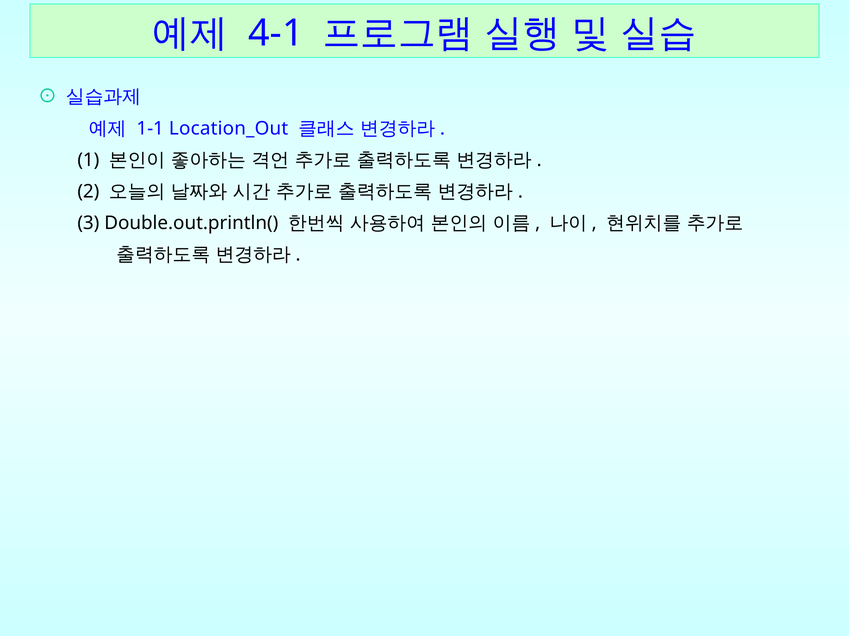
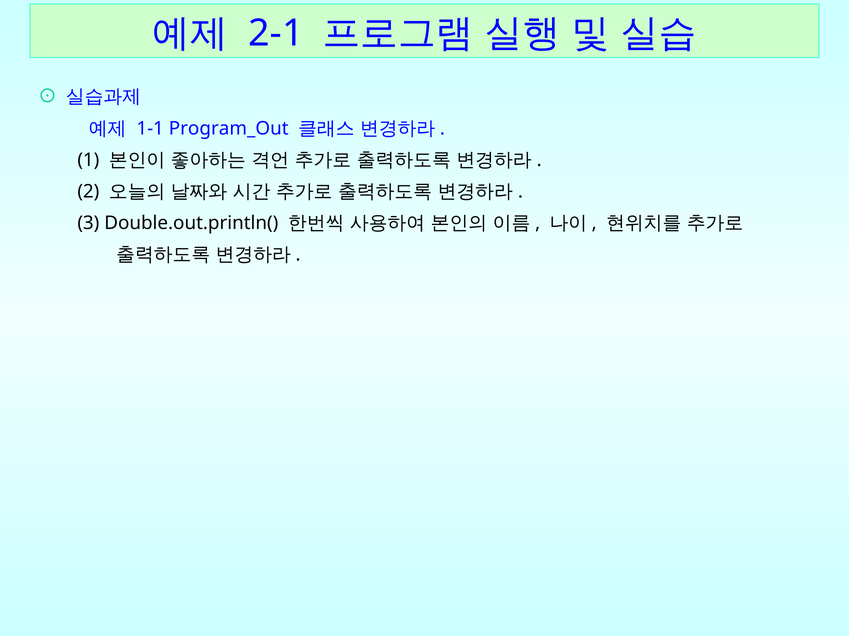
4-1: 4-1 -> 2-1 (276, 34)
Location_Out: Location_Out -> Program_Out (229, 128)
